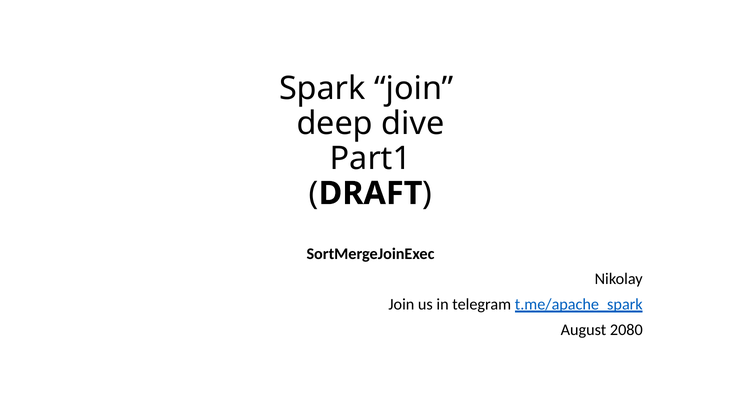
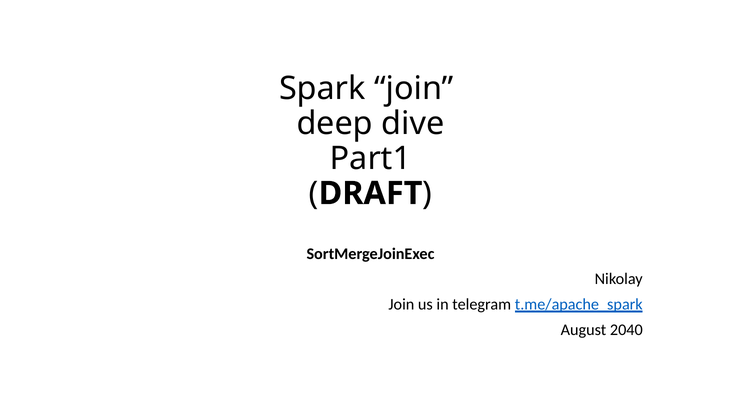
2080: 2080 -> 2040 (626, 330)
